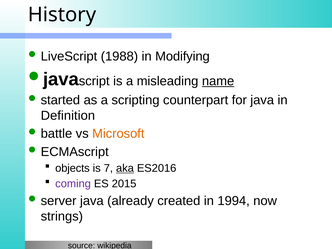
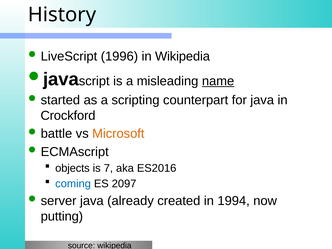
1988: 1988 -> 1996 (119, 56)
in Modifying: Modifying -> Wikipedia (182, 56)
Definition: Definition -> Crockford (68, 116)
aka underline: present -> none (125, 168)
coming colour: purple -> blue (73, 184)
2015: 2015 -> 2097 (124, 184)
strings: strings -> putting (62, 216)
